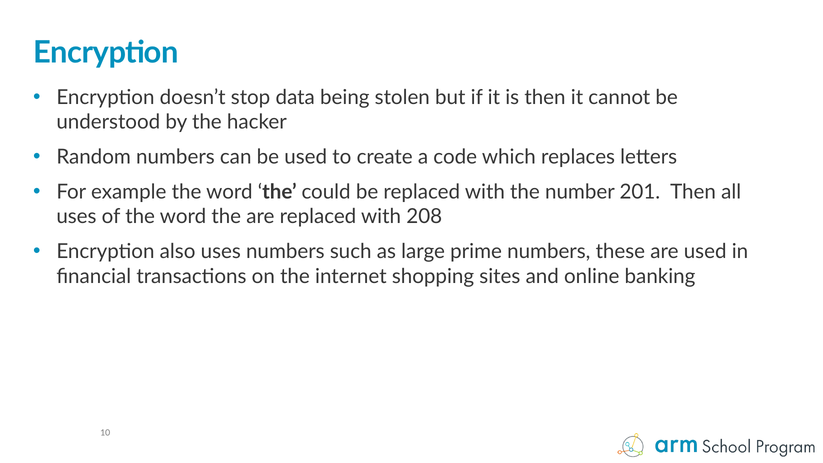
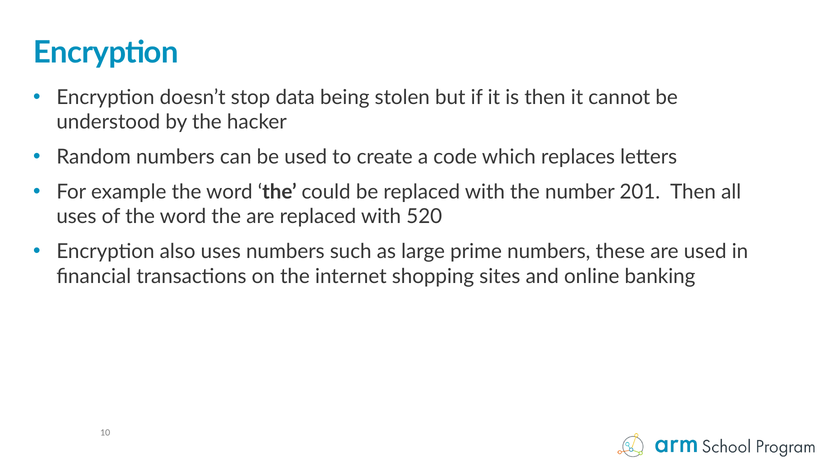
208: 208 -> 520 (424, 217)
